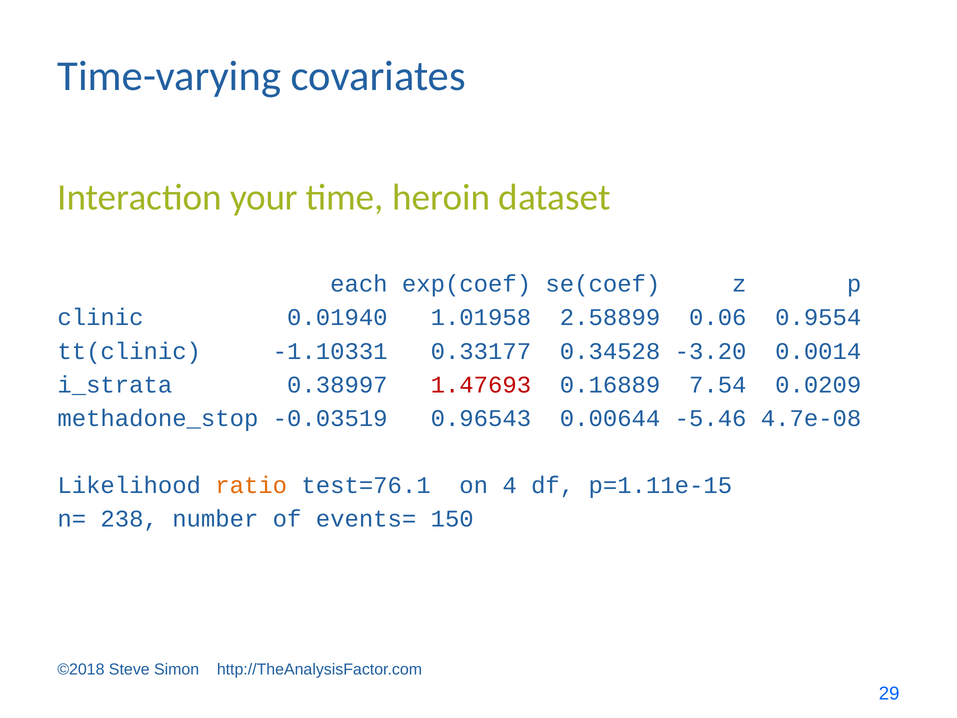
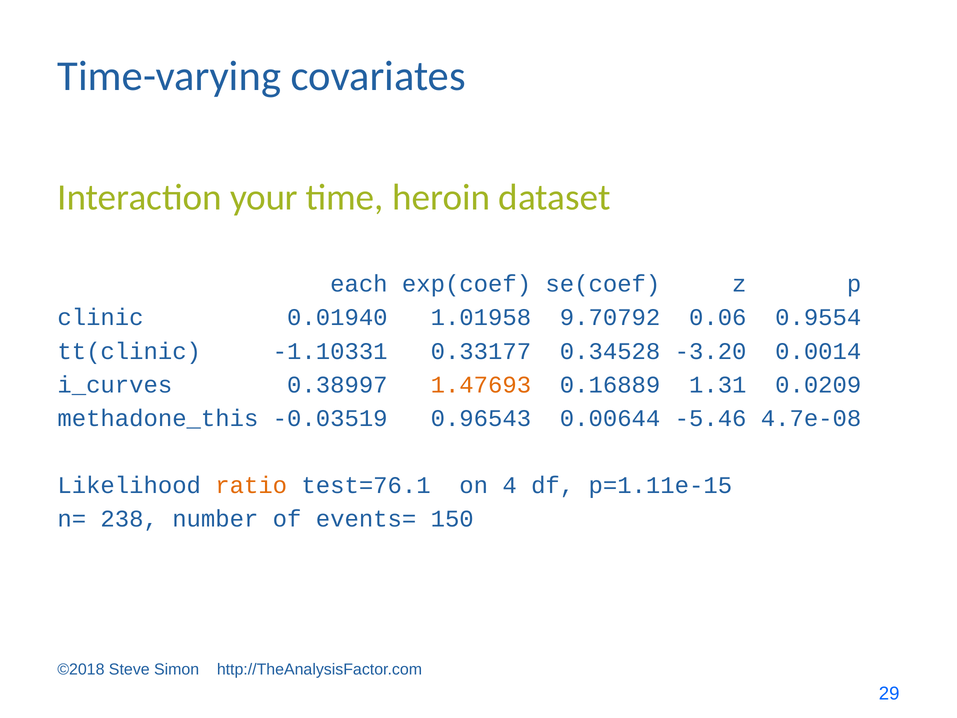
2.58899: 2.58899 -> 9.70792 (610, 317)
i_strata: i_strata -> i_curves (115, 384)
1.47693 colour: red -> orange (481, 384)
7.54: 7.54 -> 1.31 (718, 384)
methadone_stop: methadone_stop -> methadone_this (158, 418)
